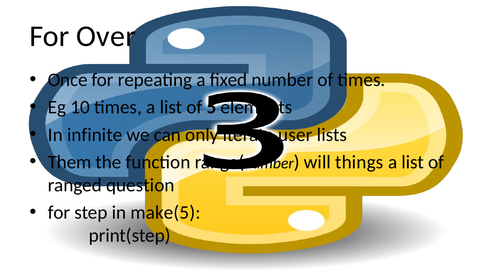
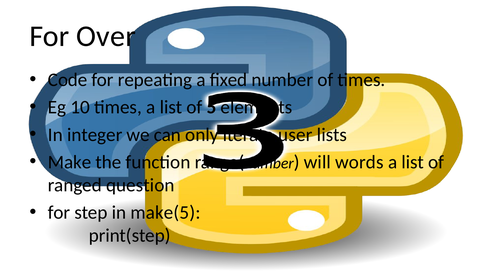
Once: Once -> Code (68, 80)
infinite: infinite -> integer (95, 135)
Them: Them -> Make (70, 162)
things: things -> words (359, 162)
